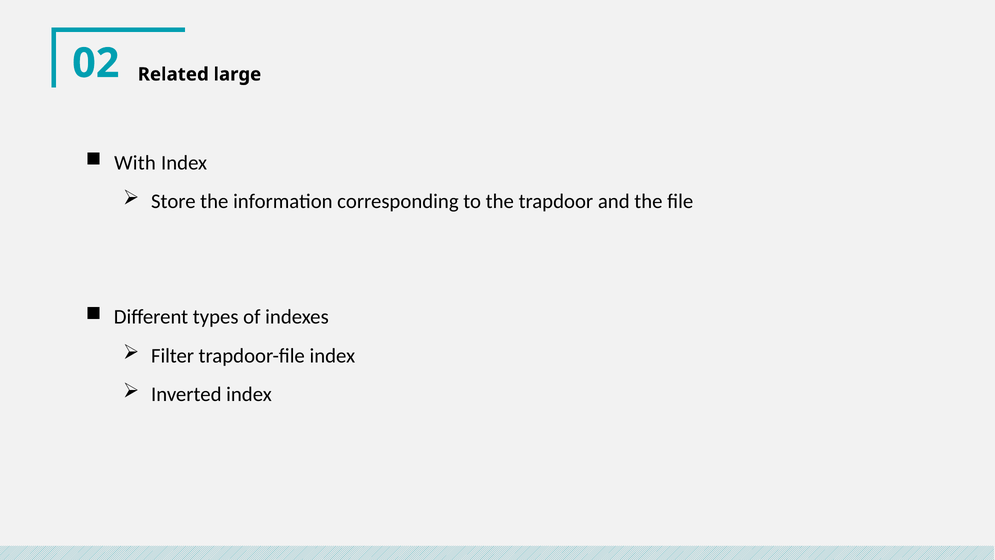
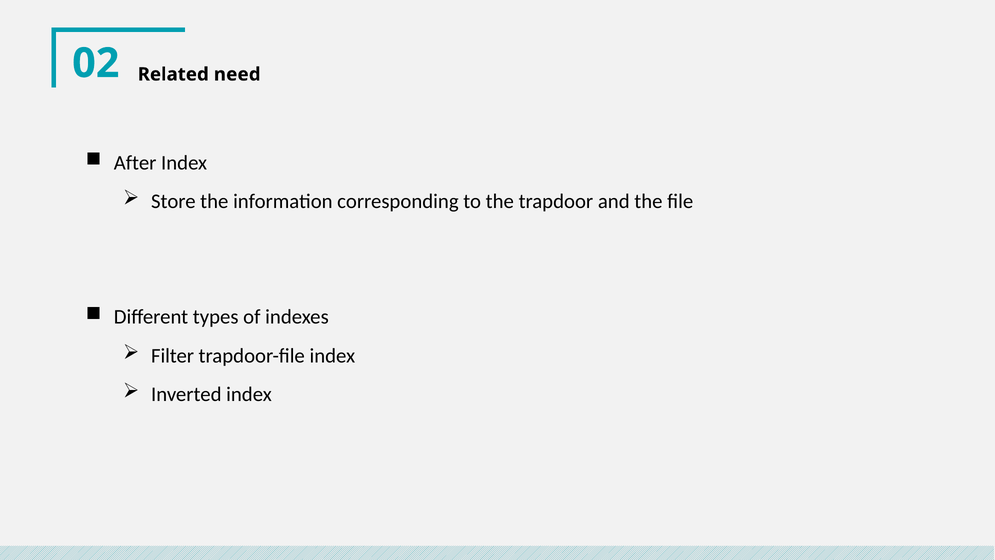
large: large -> need (237, 74)
With: With -> After (135, 163)
